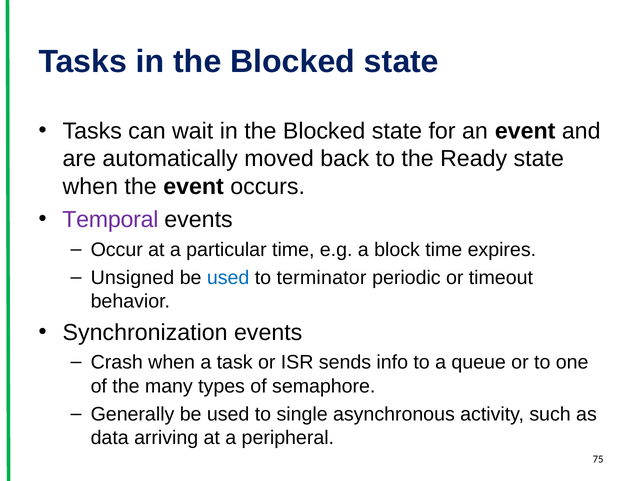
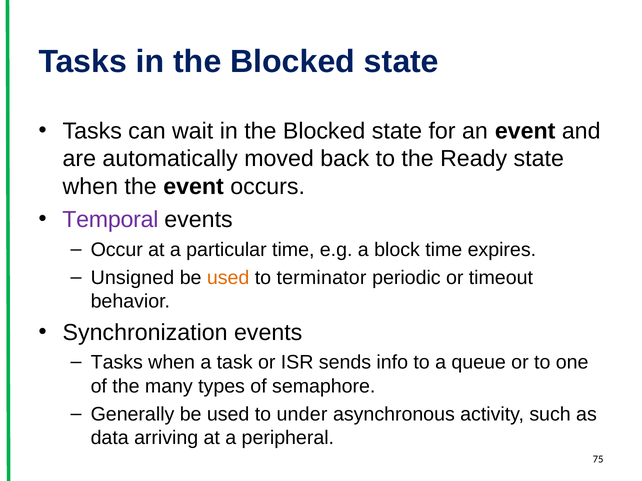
used colour: blue -> orange (228, 278)
Crash: Crash -> Tasks (117, 363)
single: single -> under (302, 415)
